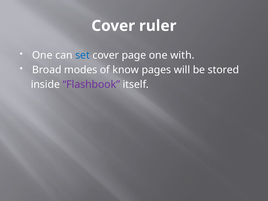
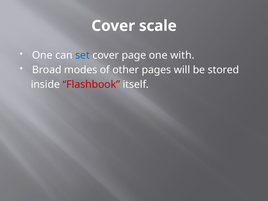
ruler: ruler -> scale (158, 26)
know: know -> other (126, 70)
Flashbook colour: purple -> red (91, 84)
